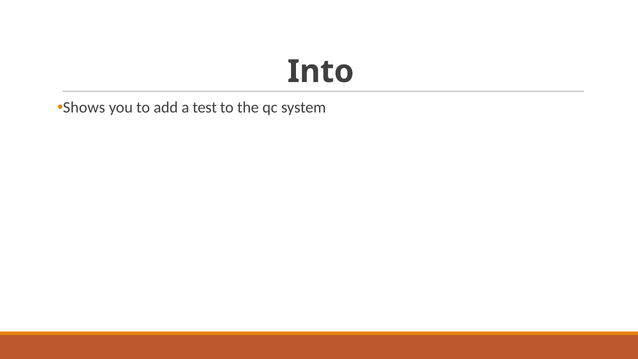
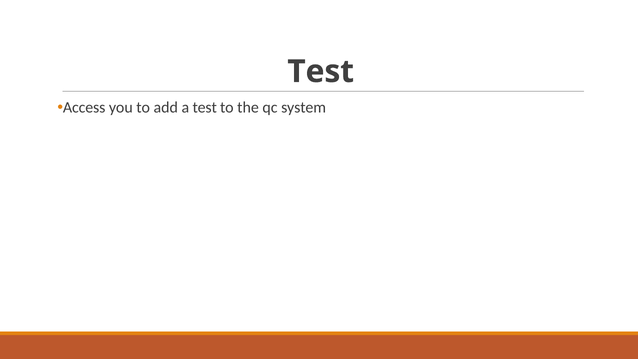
Into: Into -> Test (321, 71)
Shows: Shows -> Access (84, 108)
